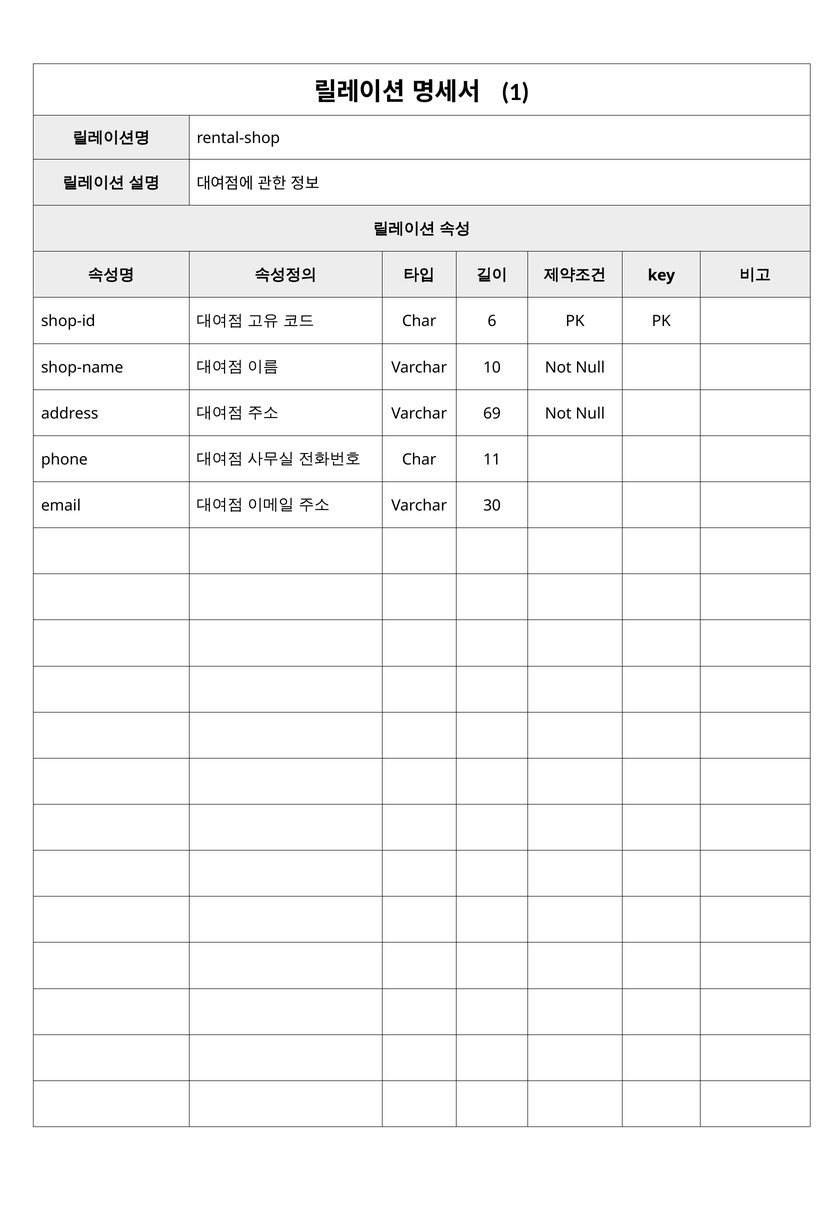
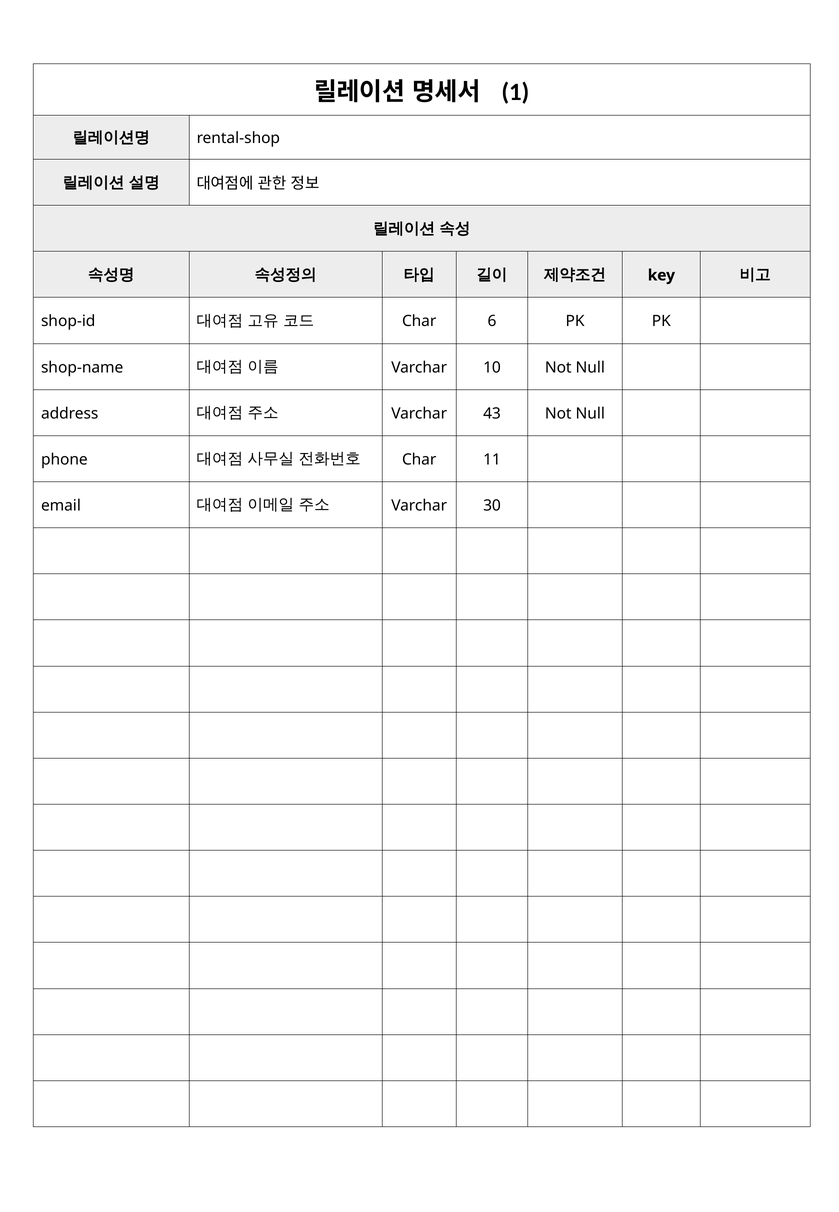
69: 69 -> 43 (492, 413)
